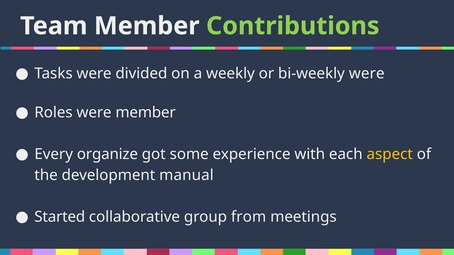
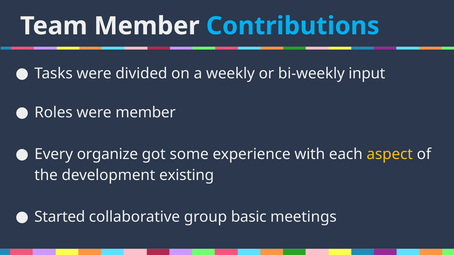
Contributions colour: light green -> light blue (293, 26)
bi-weekly were: were -> input (367, 74)
manual: manual -> existing (187, 175)
from: from -> basic (249, 217)
